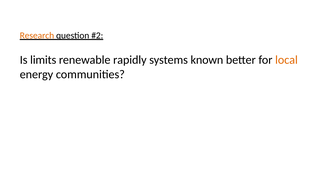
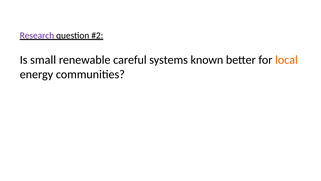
Research colour: orange -> purple (37, 35)
limits: limits -> small (43, 60)
rapidly: rapidly -> careful (130, 60)
